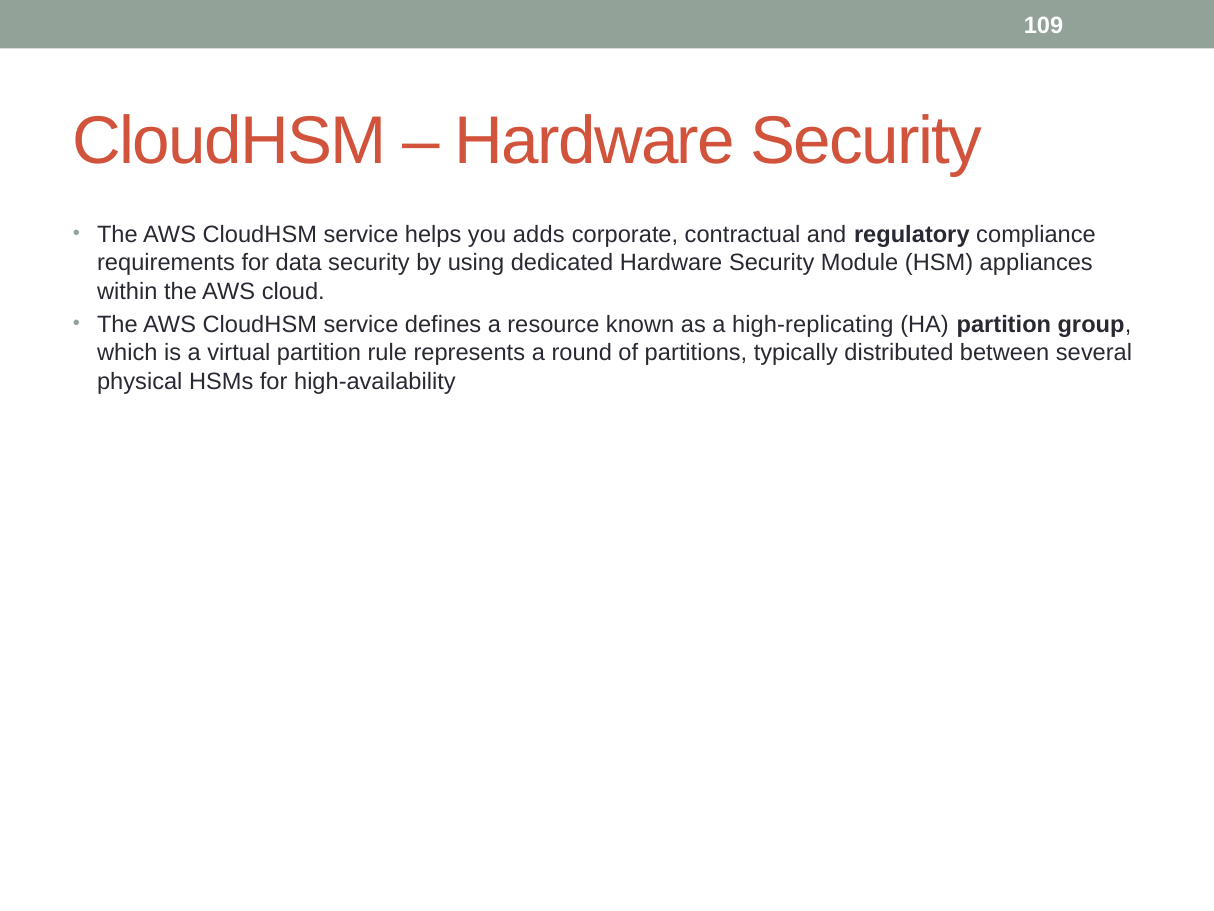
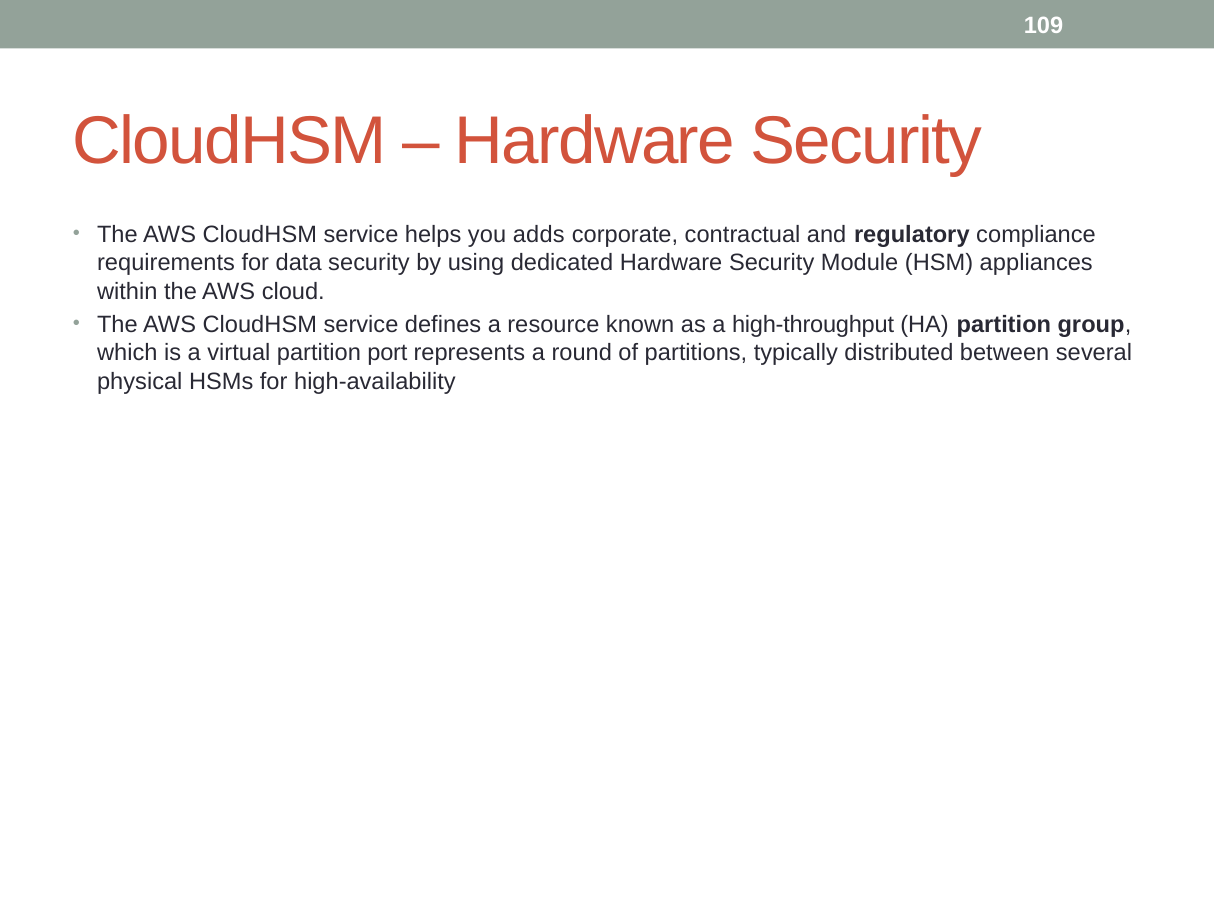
high-replicating: high-replicating -> high-throughput (813, 324)
rule: rule -> port (387, 353)
